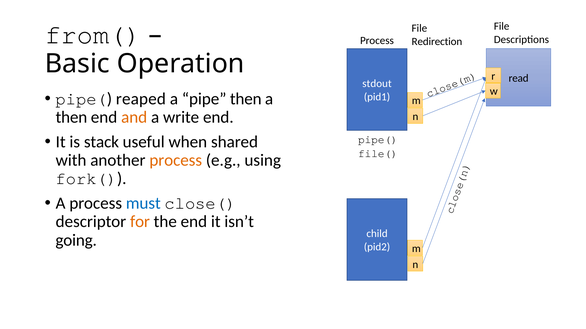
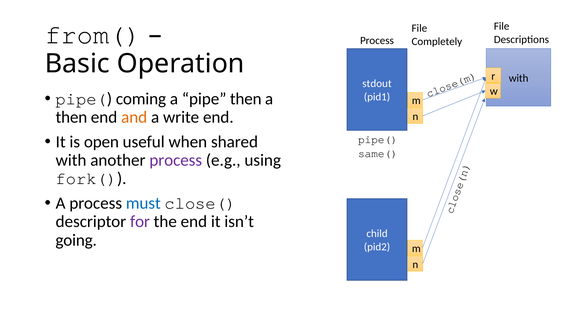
Redirection: Redirection -> Completely (437, 42)
read: read -> with (519, 78)
reaped: reaped -> coming (141, 99)
stack: stack -> open (101, 142)
file(: file( -> same( (378, 154)
process colour: orange -> purple (176, 161)
for colour: orange -> purple (140, 222)
